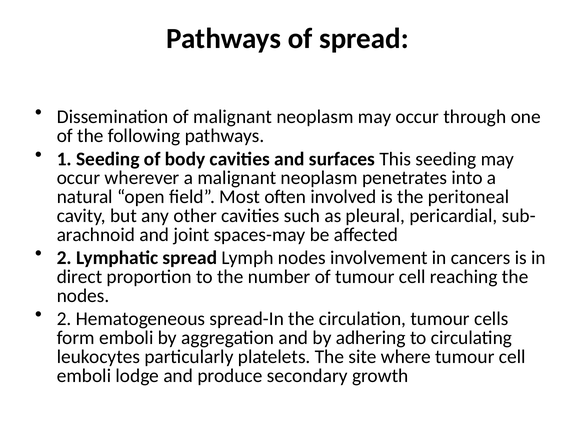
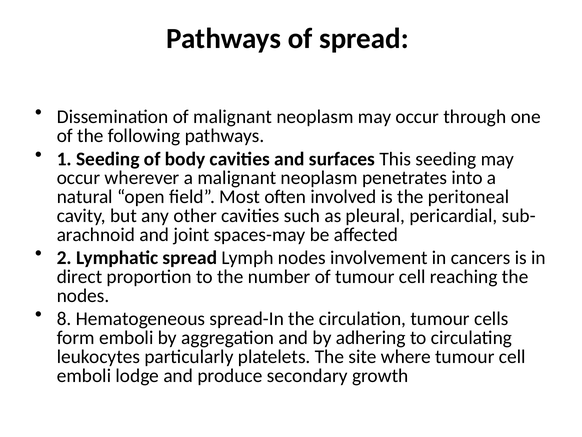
2: 2 -> 8 (64, 318)
